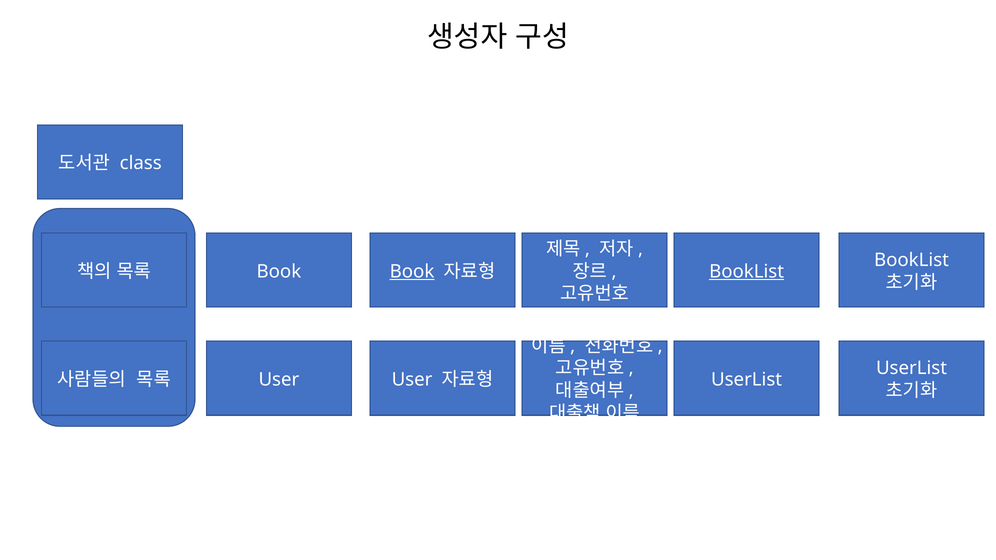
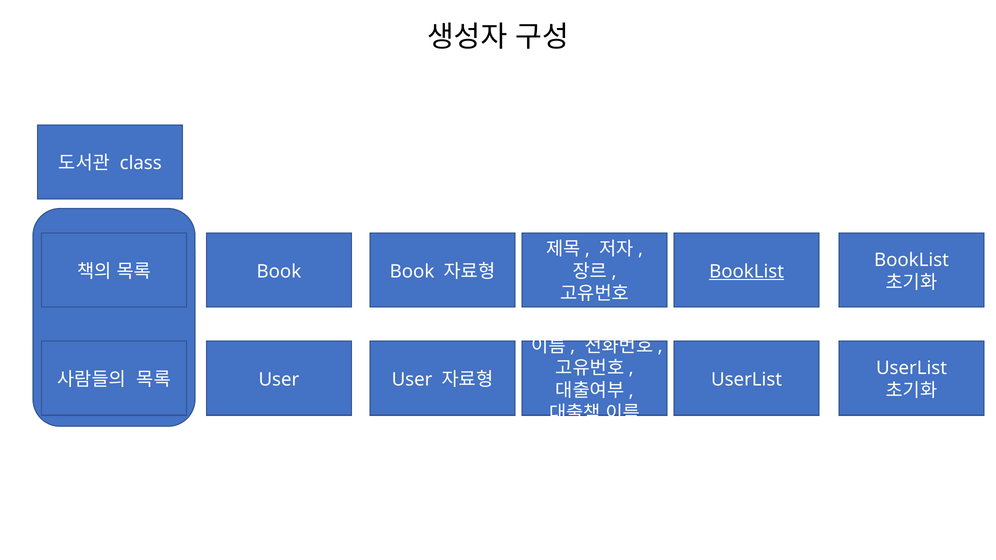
Book underline: present -> none (412, 271)
